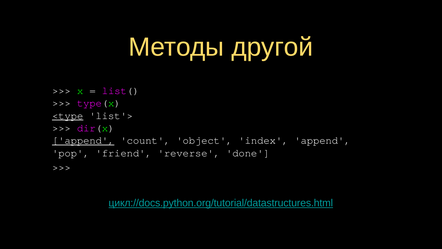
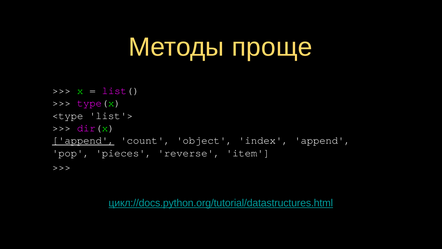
другой: другой -> проще (272, 47)
<type underline: present -> none (68, 115)
friend: friend -> pieces (124, 153)
done: done -> item (248, 153)
